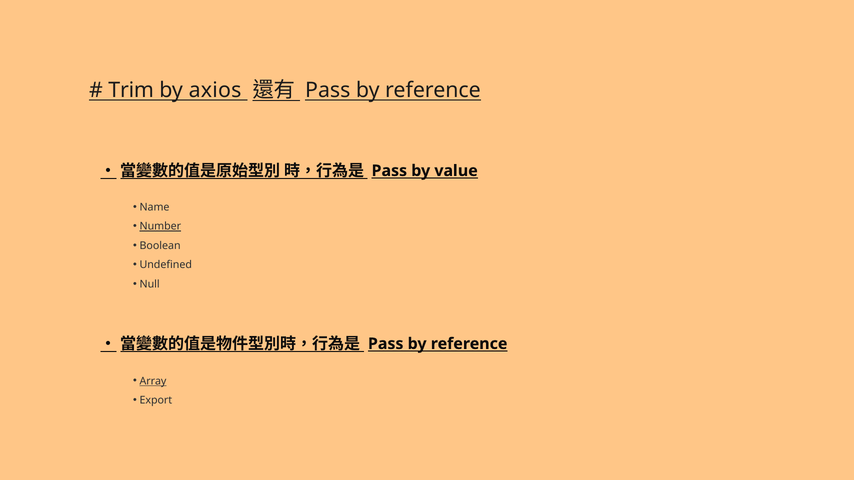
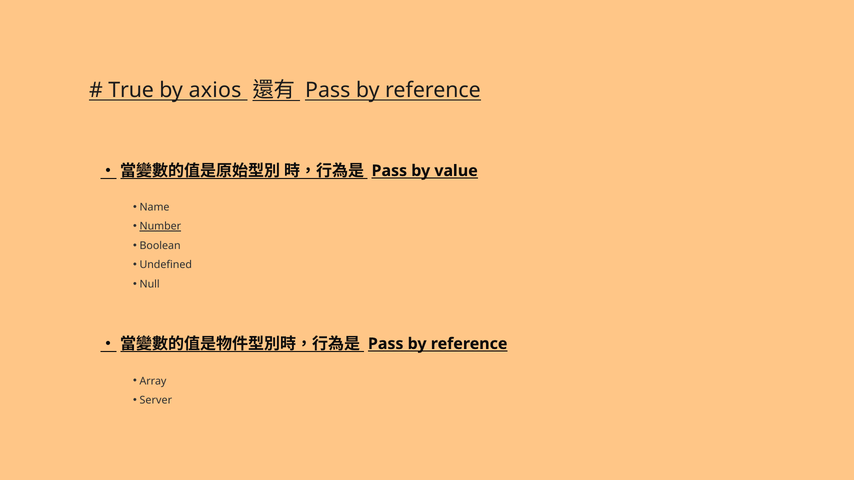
Trim: Trim -> True (131, 90)
Array underline: present -> none (153, 381)
Export: Export -> Server (156, 401)
